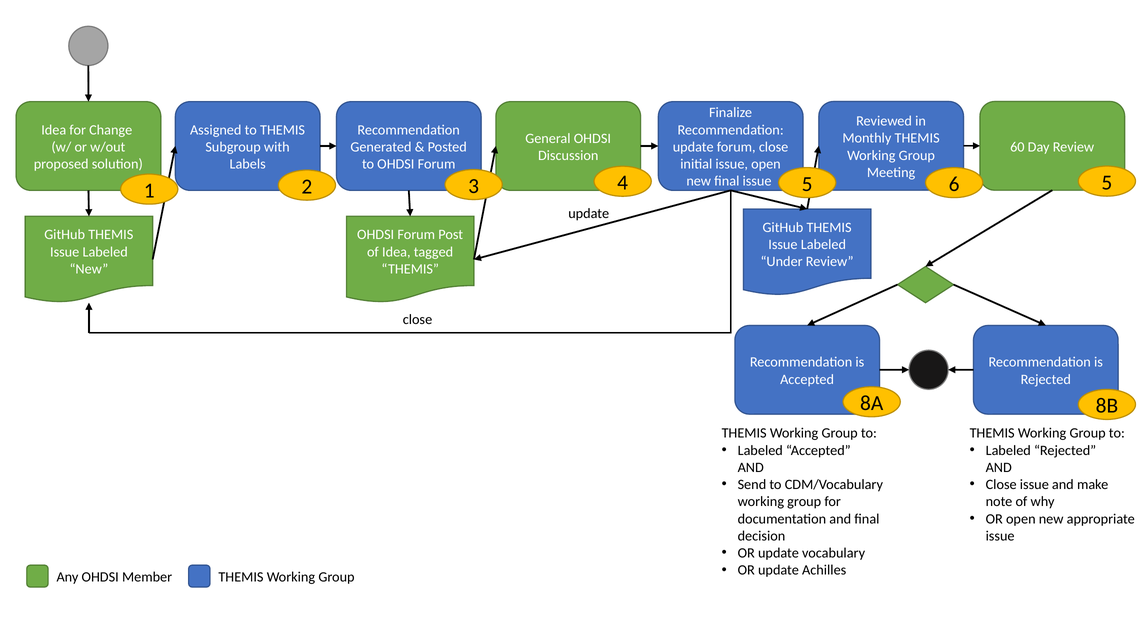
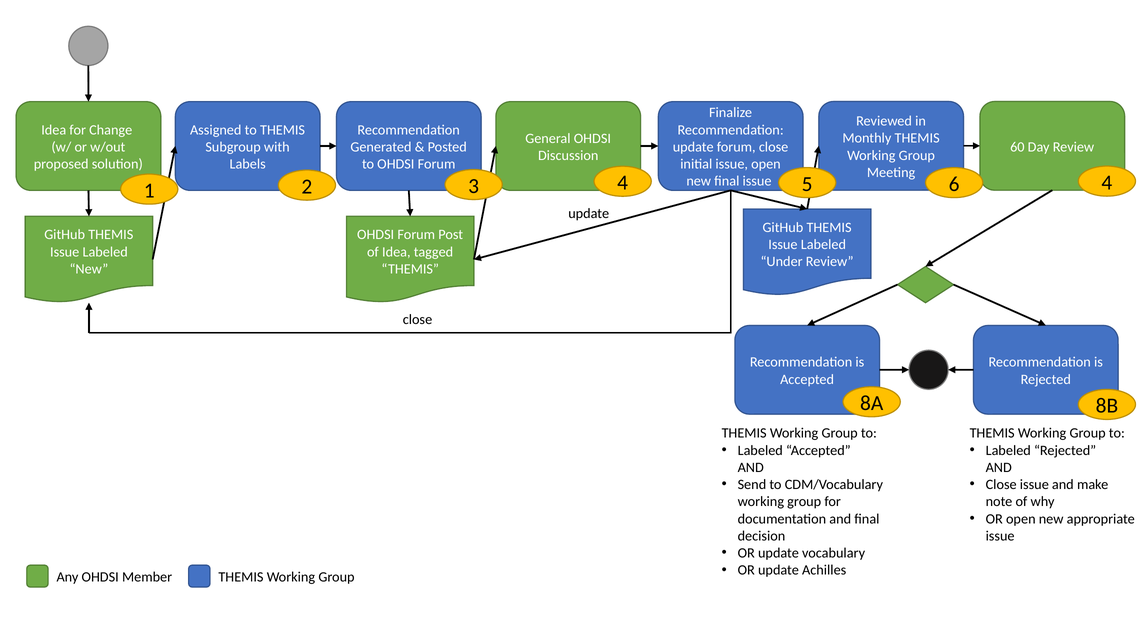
6 5: 5 -> 4 (1107, 183)
